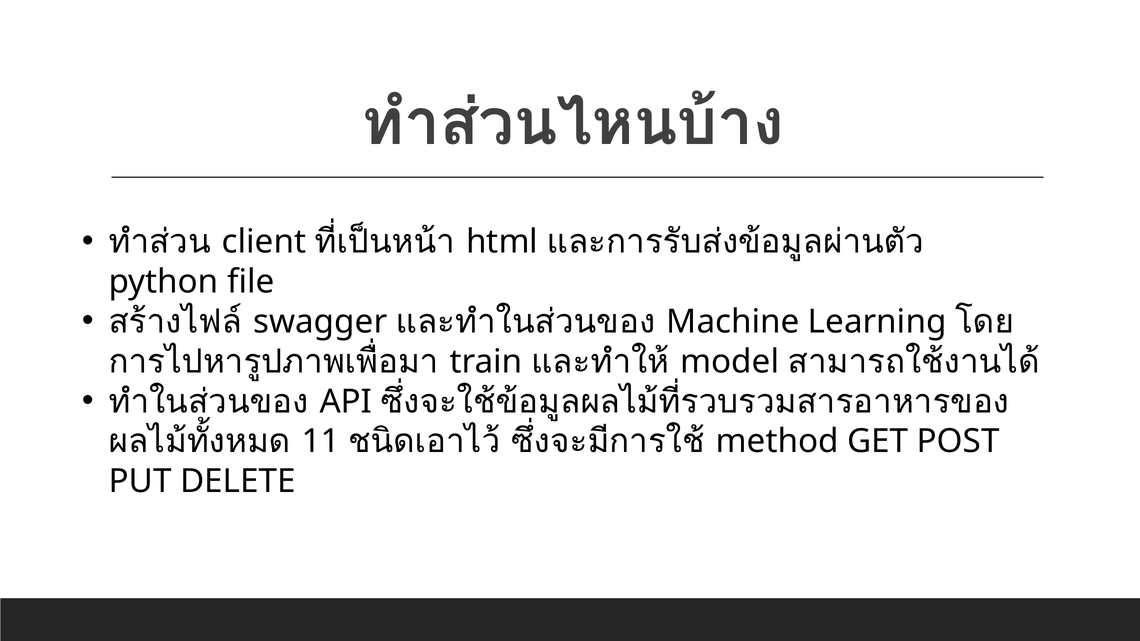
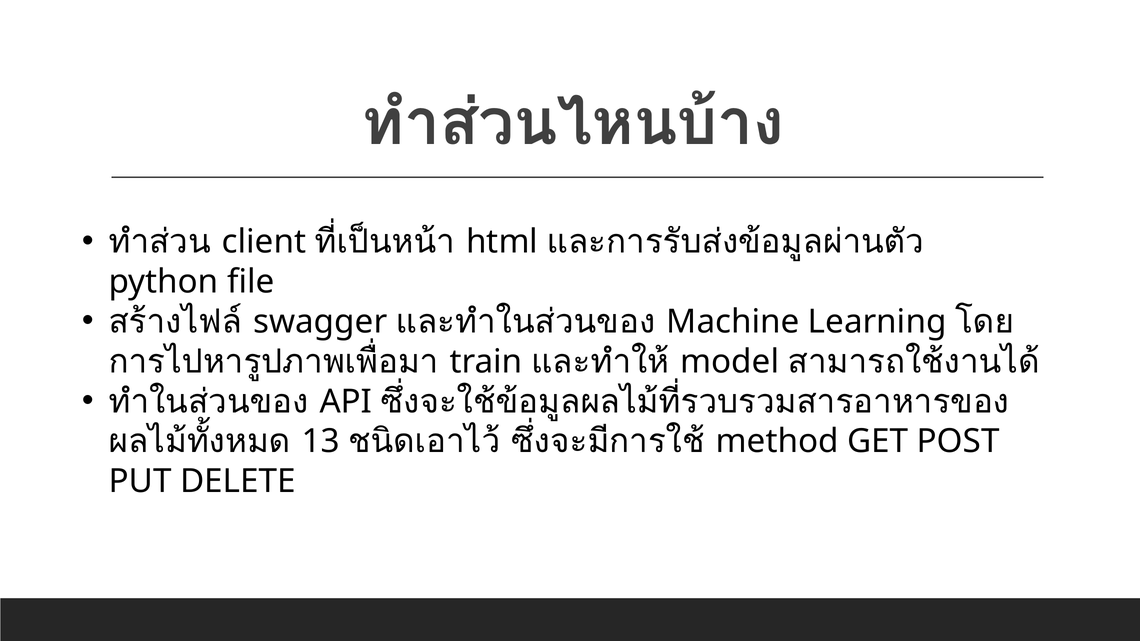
11: 11 -> 13 (321, 442)
